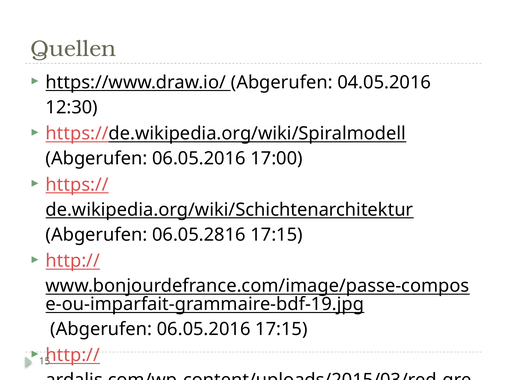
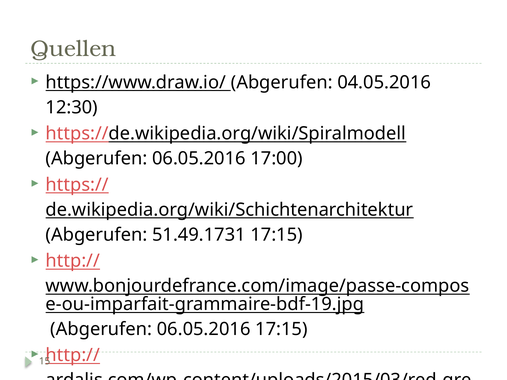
06.05.2816: 06.05.2816 -> 51.49.1731 (199, 235)
